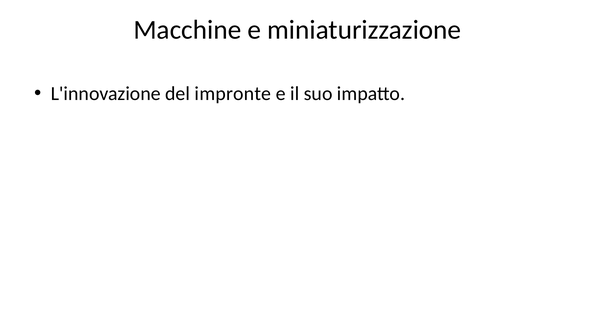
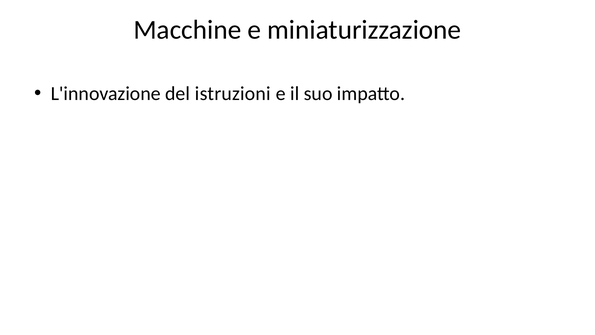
impronte: impronte -> istruzioni (233, 94)
